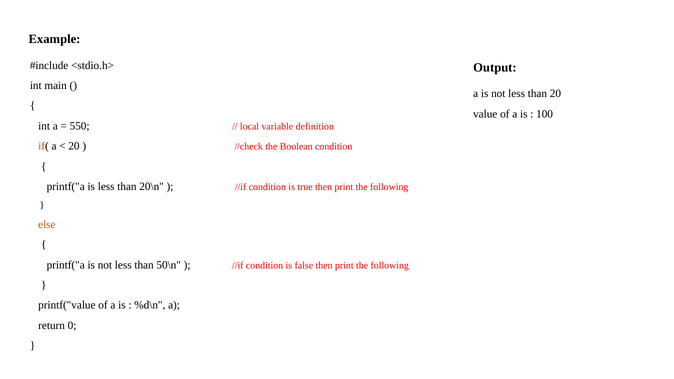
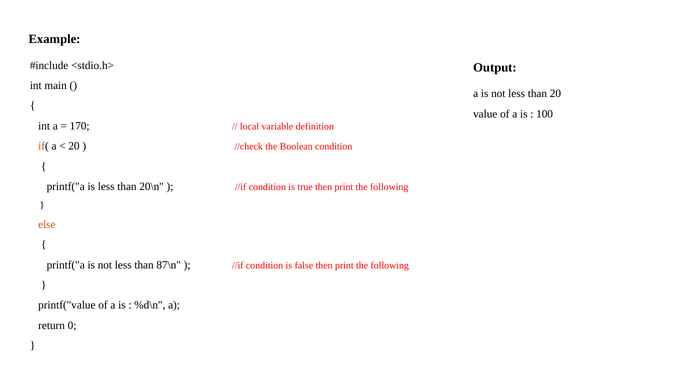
550: 550 -> 170 (80, 126)
50\n: 50\n -> 87\n (169, 265)
